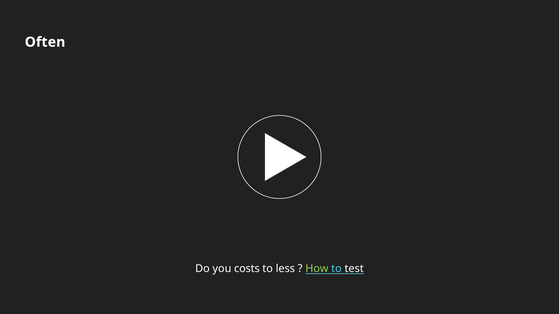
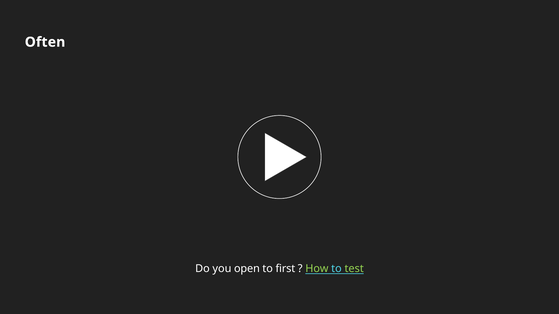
costs: costs -> open (247, 269)
less: less -> first (285, 269)
test colour: white -> light green (354, 269)
